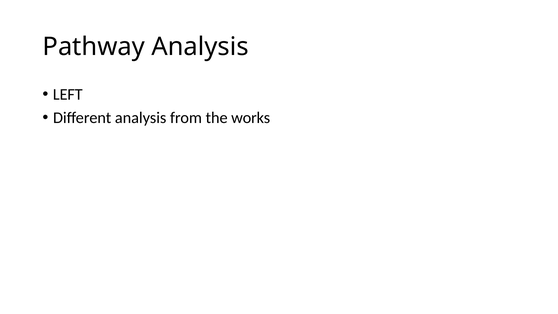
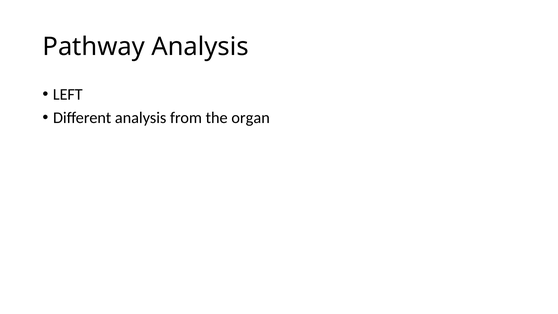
works: works -> organ (251, 118)
